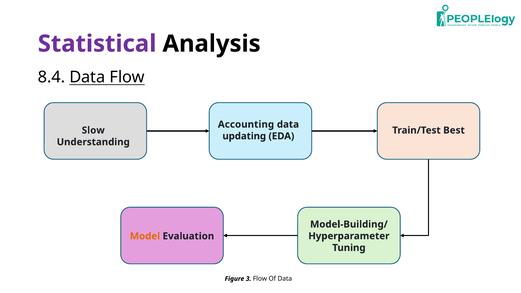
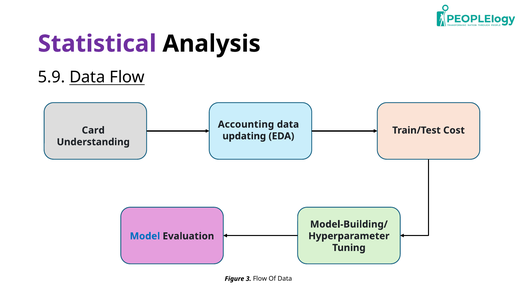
8.4: 8.4 -> 5.9 (51, 77)
Slow: Slow -> Card (93, 130)
Best: Best -> Cost (454, 130)
Model colour: orange -> blue (145, 236)
